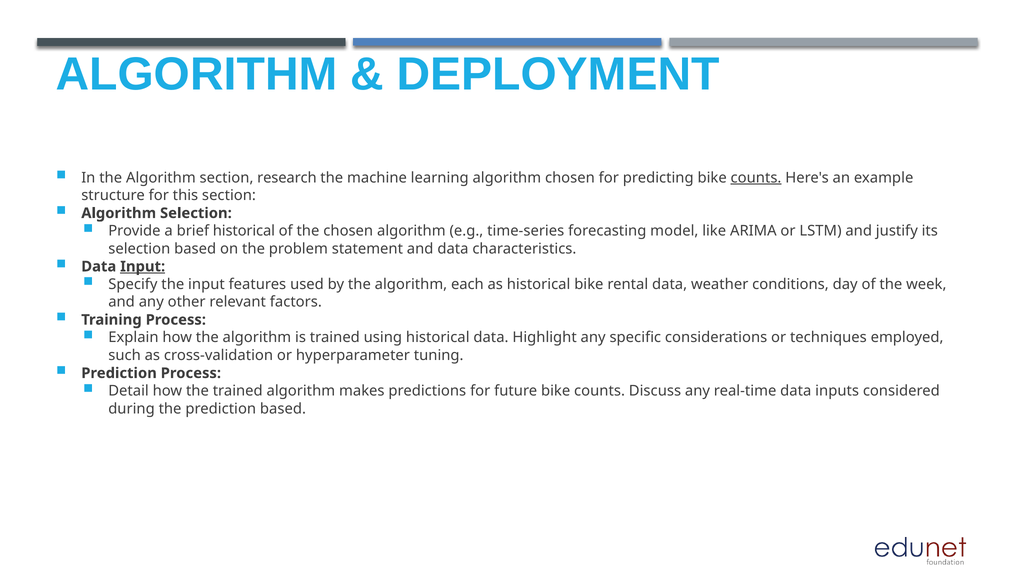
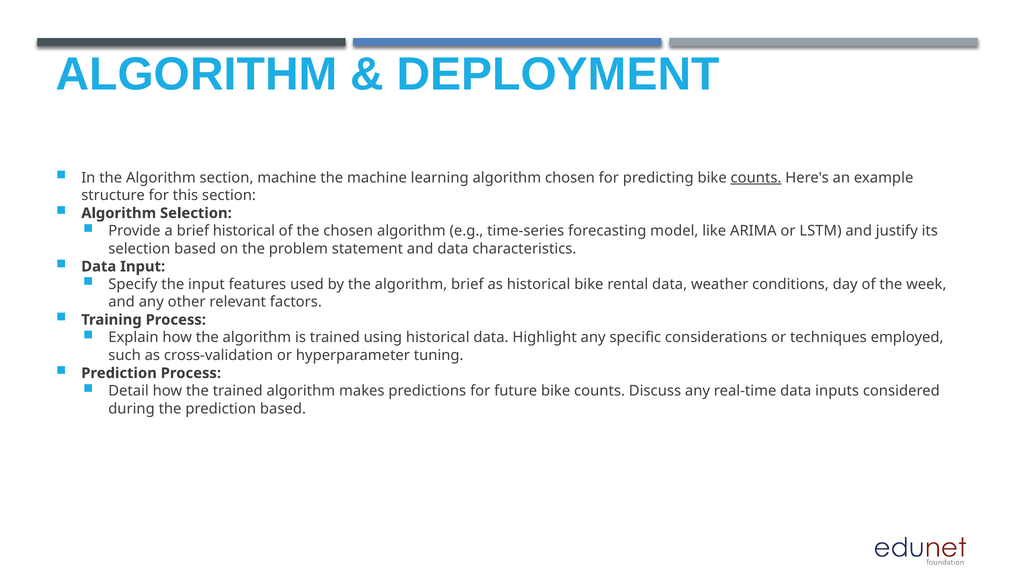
section research: research -> machine (287, 178)
Input underline: present -> none (143, 266)
algorithm each: each -> brief (467, 284)
